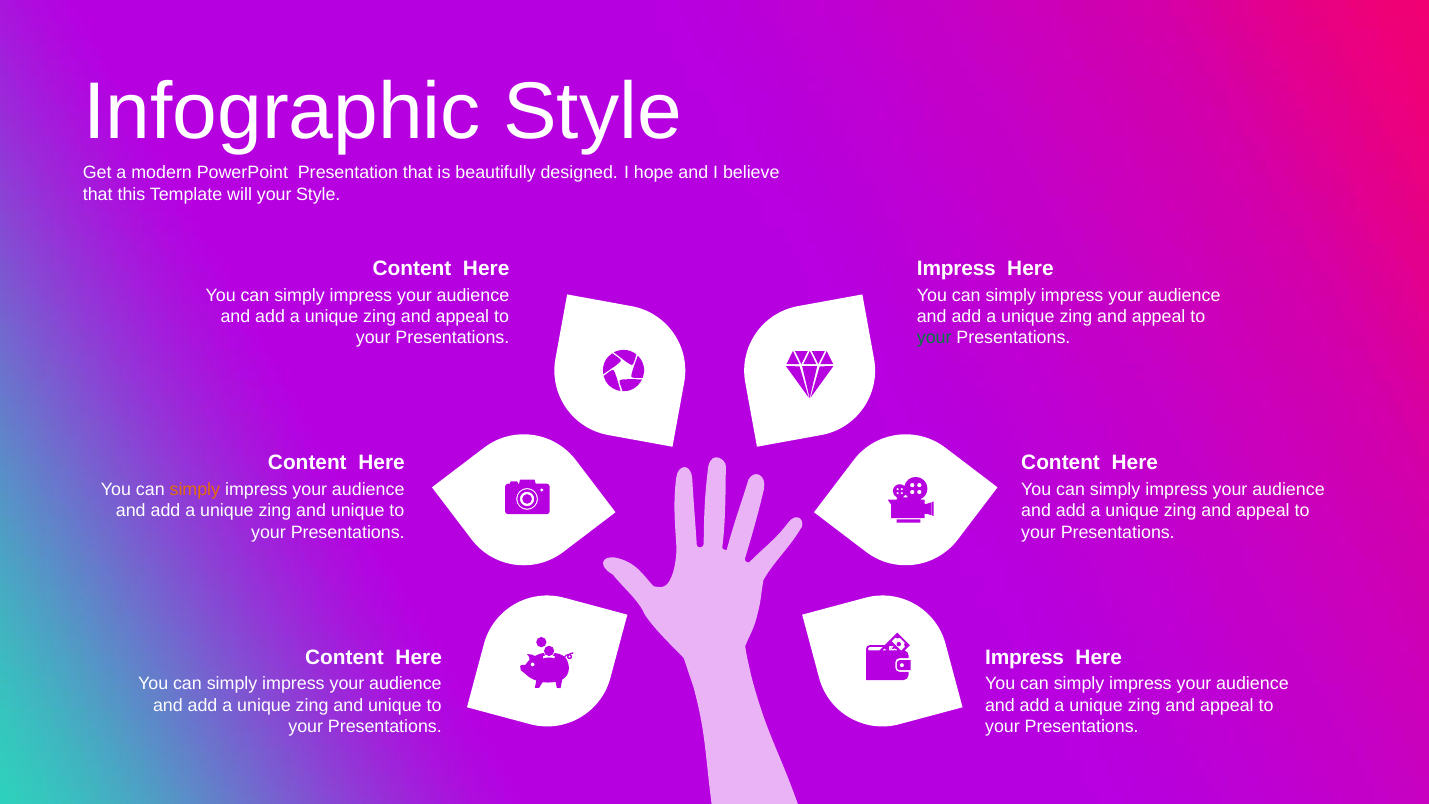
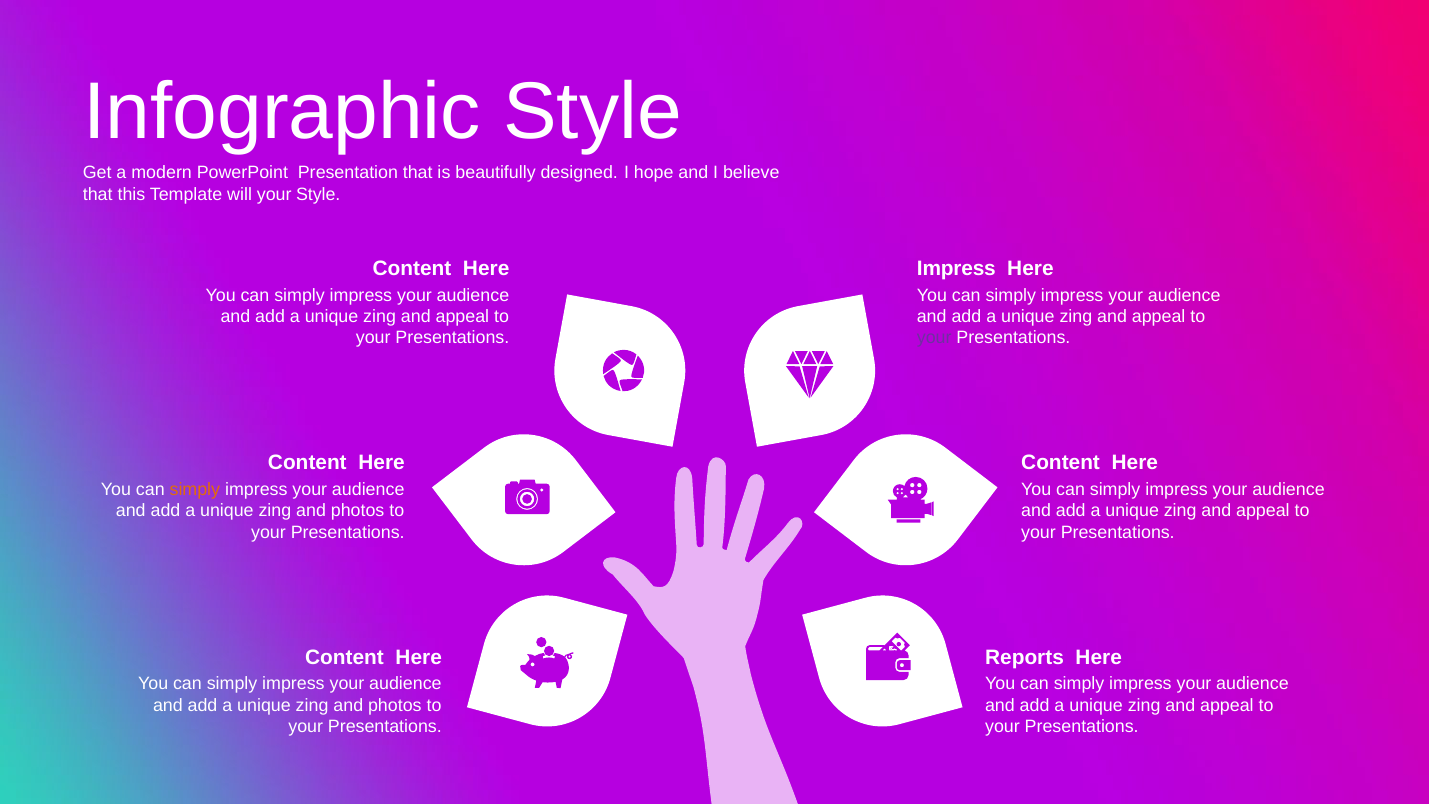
your colour: green -> purple (934, 338)
unique: unique -> photos (358, 511)
Impress: Impress -> Reports (1025, 657)
unique: unique -> photos (395, 705)
